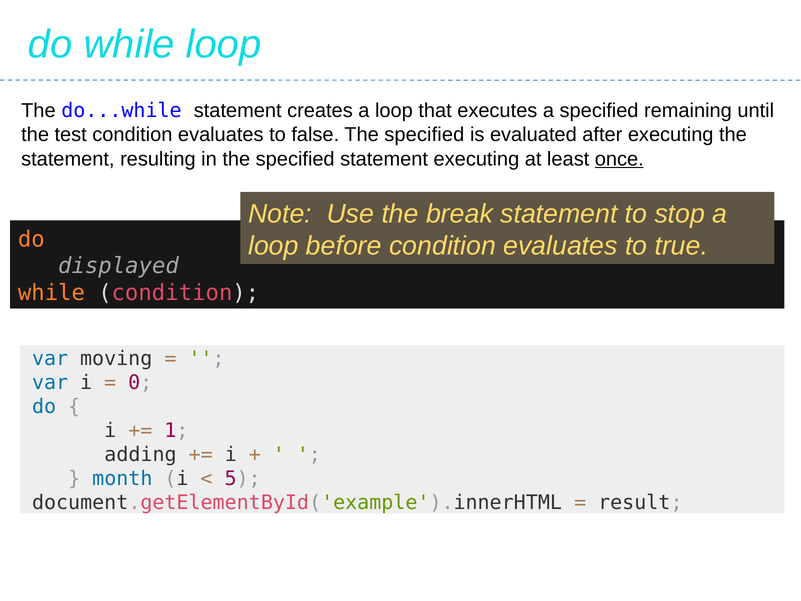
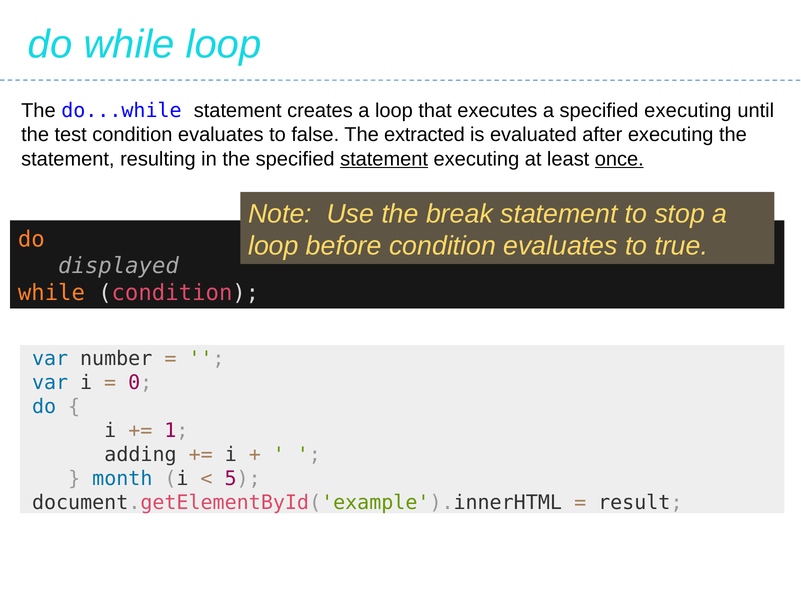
specified remaining: remaining -> executing (688, 111)
false The specified: specified -> extracted (424, 135)
statement underline: none -> present (384, 159)
moving: moving -> number (116, 358)
